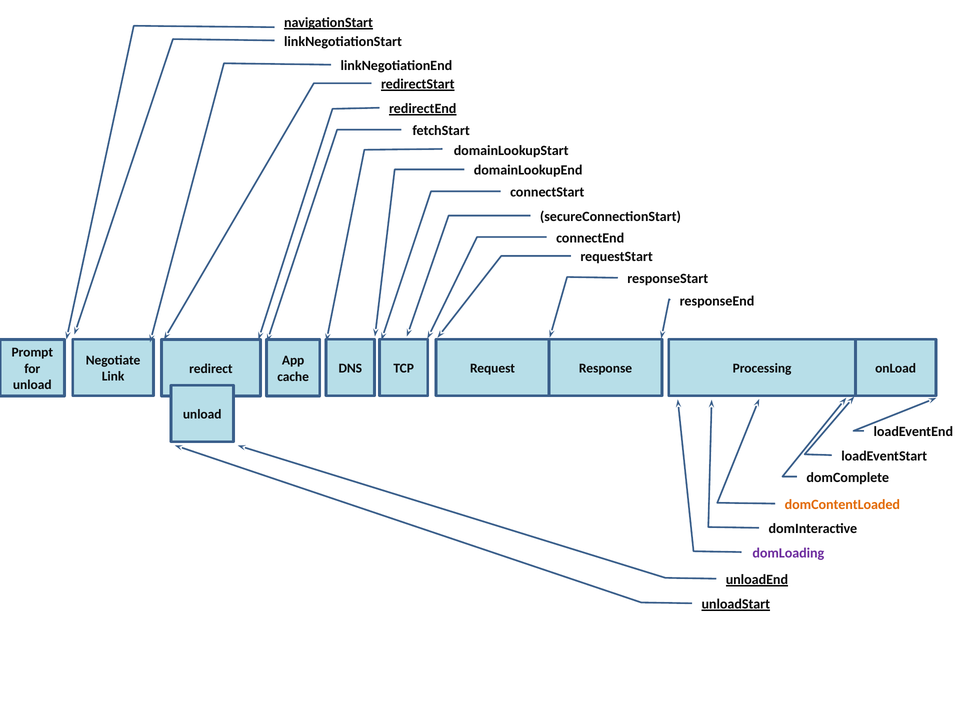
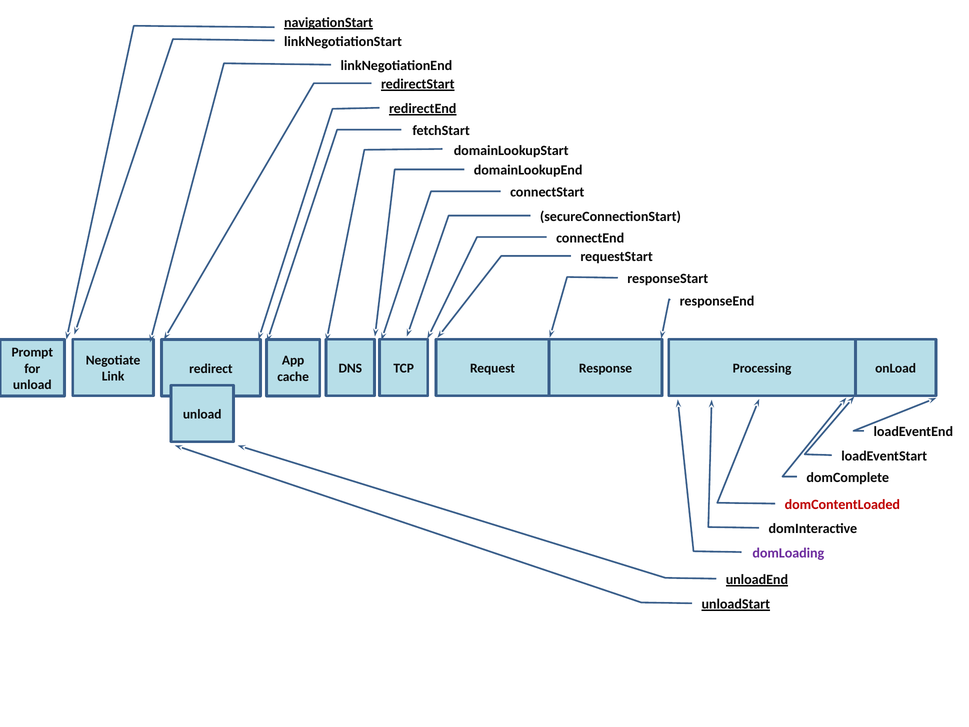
domContentLoaded colour: orange -> red (842, 504)
